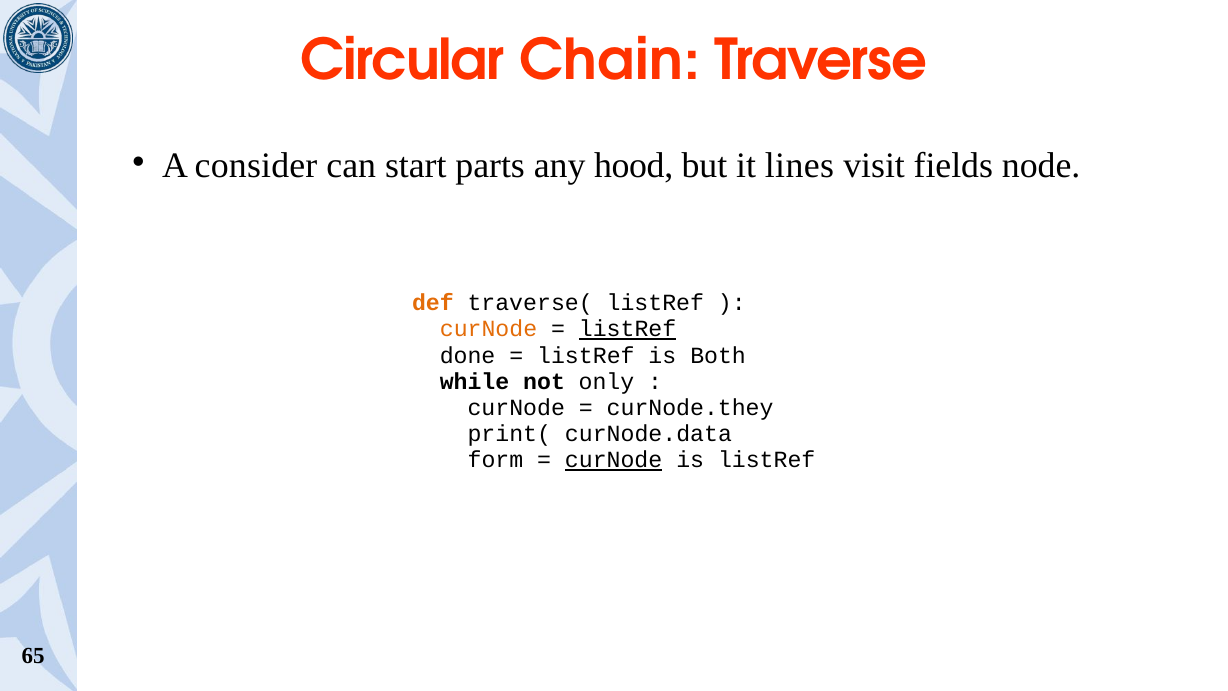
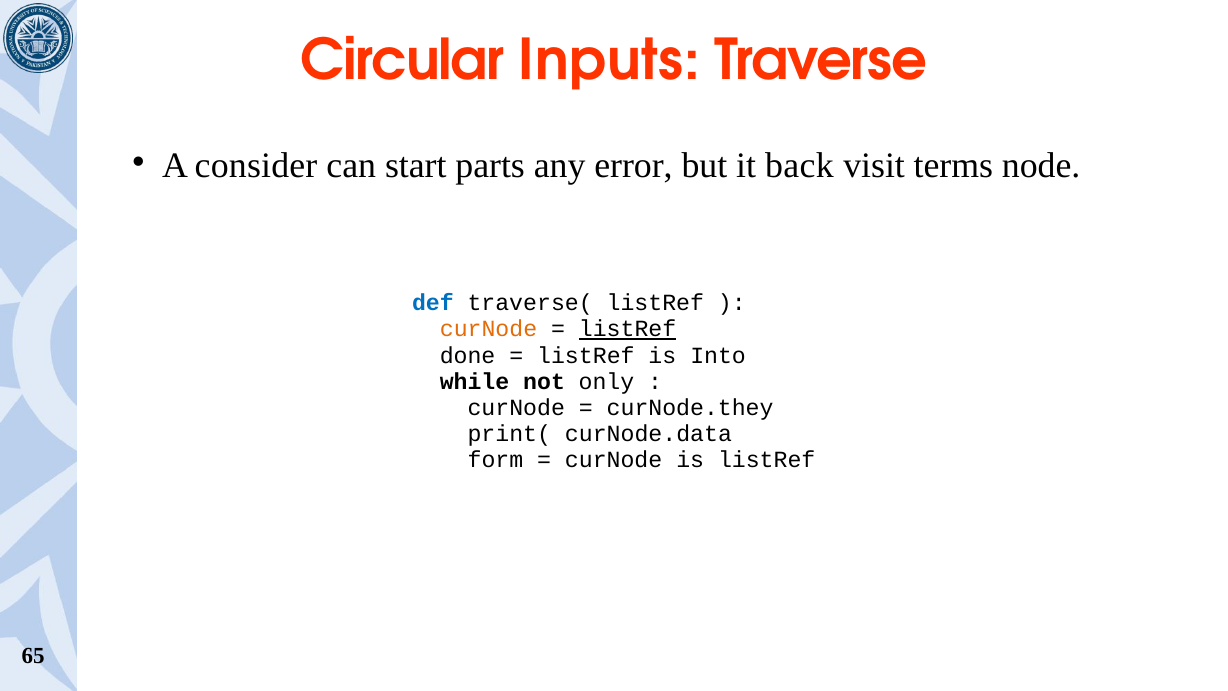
Chain: Chain -> Inputs (609, 61)
hood: hood -> error (633, 166)
lines: lines -> back (799, 166)
fields: fields -> terms (953, 166)
def colour: orange -> blue (433, 303)
Both: Both -> Into (718, 355)
curNode underline: present -> none (614, 460)
